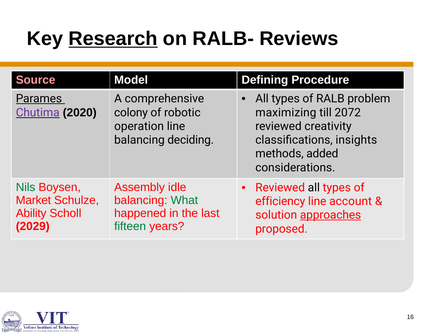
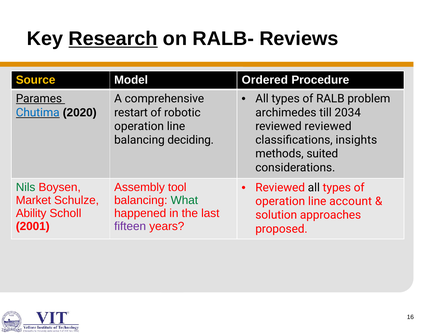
Source colour: pink -> yellow (36, 80)
Defining: Defining -> Ordered (265, 80)
Chutima colour: purple -> blue (38, 113)
colony: colony -> restart (131, 113)
maximizing: maximizing -> archimedes (286, 113)
2072: 2072 -> 2034 (348, 113)
reviewed creativity: creativity -> reviewed (328, 126)
added: added -> suited (322, 154)
idle: idle -> tool (177, 187)
efficiency: efficiency -> operation (280, 201)
approaches underline: present -> none (331, 215)
2029: 2029 -> 2001 (33, 226)
fifteen colour: green -> purple (130, 226)
